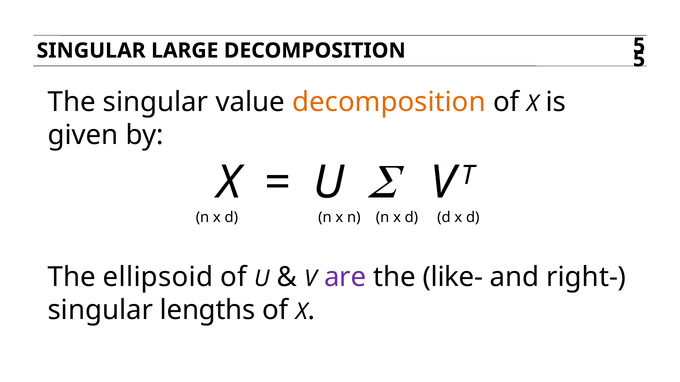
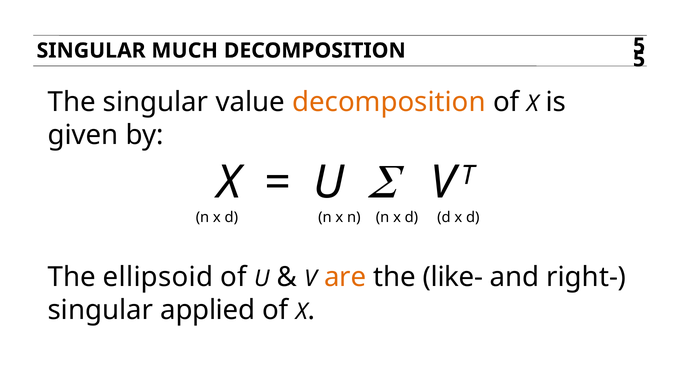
LARGE: LARGE -> MUCH (185, 51)
are colour: purple -> orange (345, 277)
lengths: lengths -> applied (208, 310)
